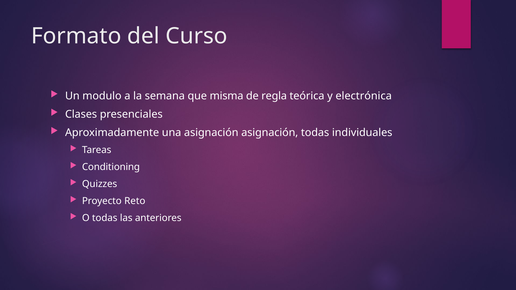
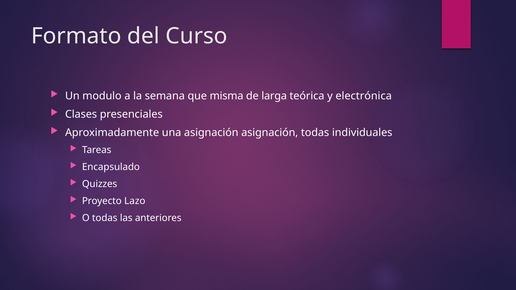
regla: regla -> larga (274, 96)
Conditioning: Conditioning -> Encapsulado (111, 167)
Reto: Reto -> Lazo (135, 201)
